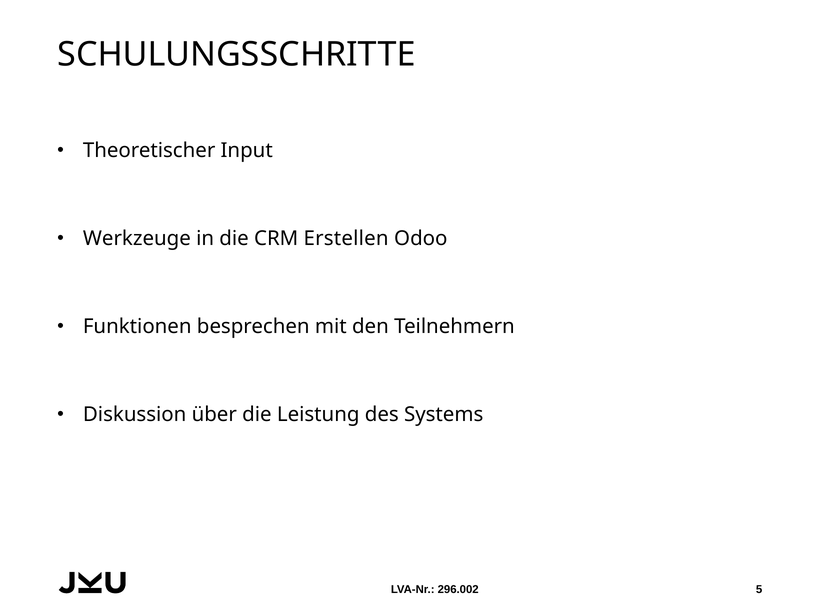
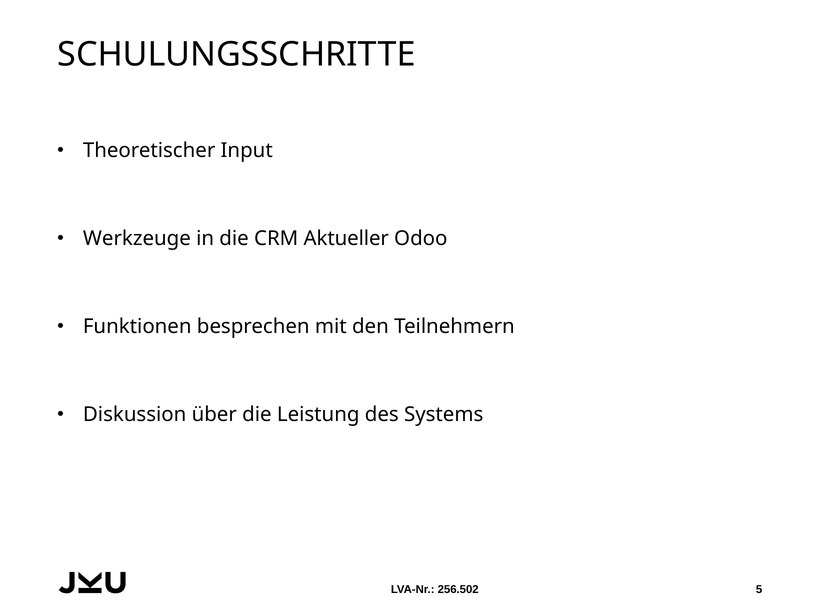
Erstellen: Erstellen -> Aktueller (346, 239)
296.002: 296.002 -> 256.502 (458, 590)
